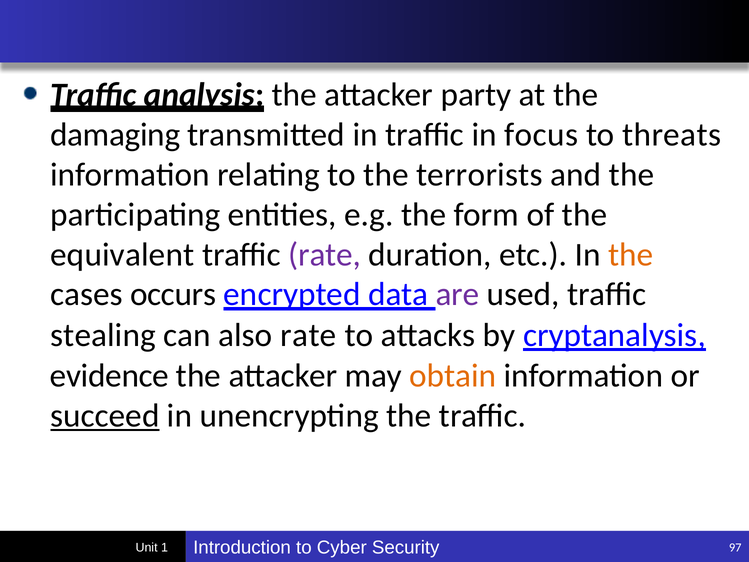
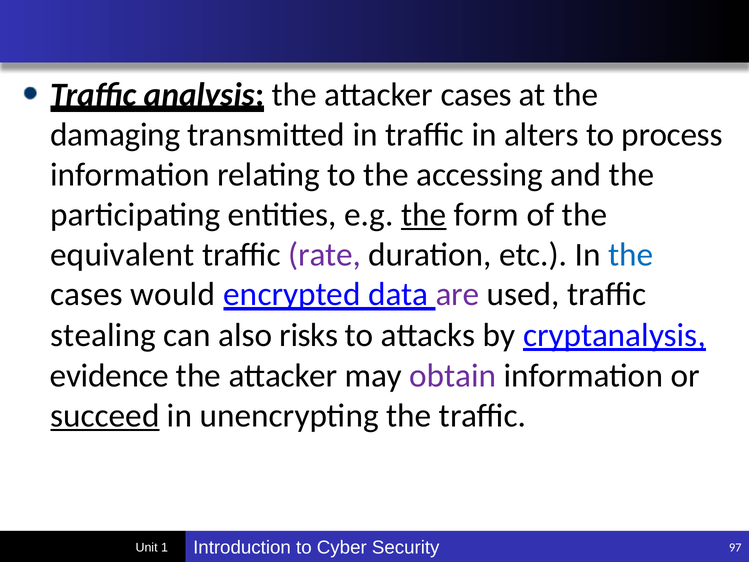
attacker party: party -> cases (476, 95)
focus: focus -> alters (542, 135)
threats: threats -> process (672, 135)
terrorists: terrorists -> accessing (480, 174)
the underline: none -> present (424, 214)
the colour: orange -> blue (631, 254)
occurs: occurs -> would (173, 294)
also rate: rate -> risks (309, 335)
obtain colour: orange -> purple (453, 376)
